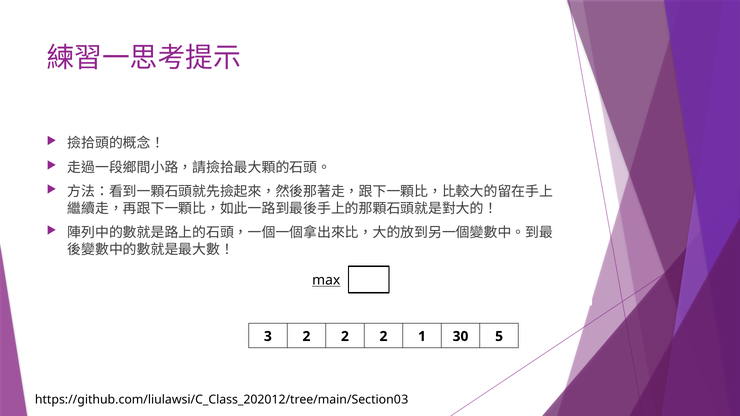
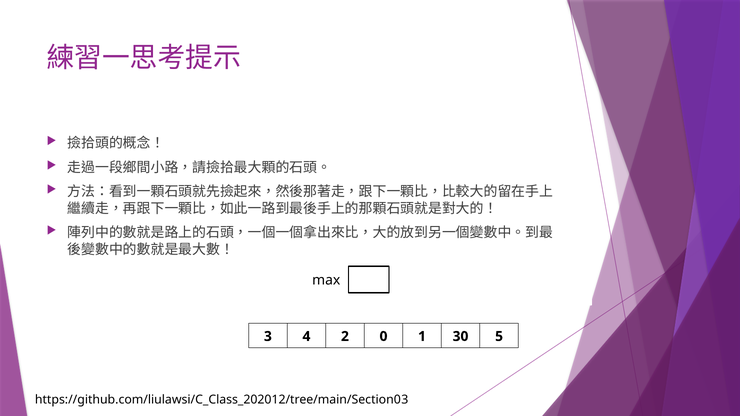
max underline: present -> none (326, 280)
3 2: 2 -> 4 (306, 337)
2: 2 -> 0 (384, 337)
